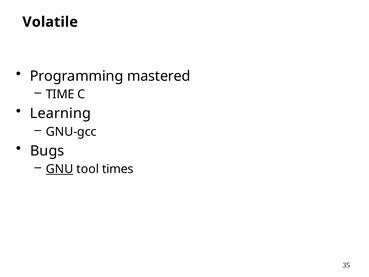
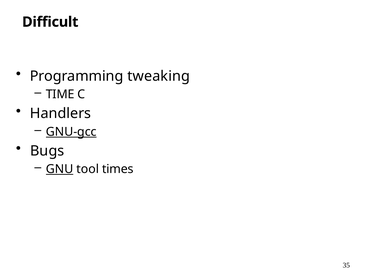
Volatile: Volatile -> Difficult (50, 22)
mastered: mastered -> tweaking (159, 76)
Learning: Learning -> Handlers (60, 113)
GNU-gcc underline: none -> present (71, 132)
